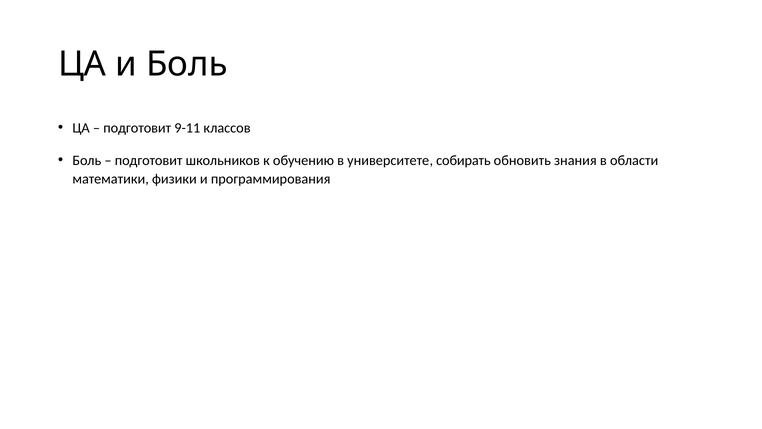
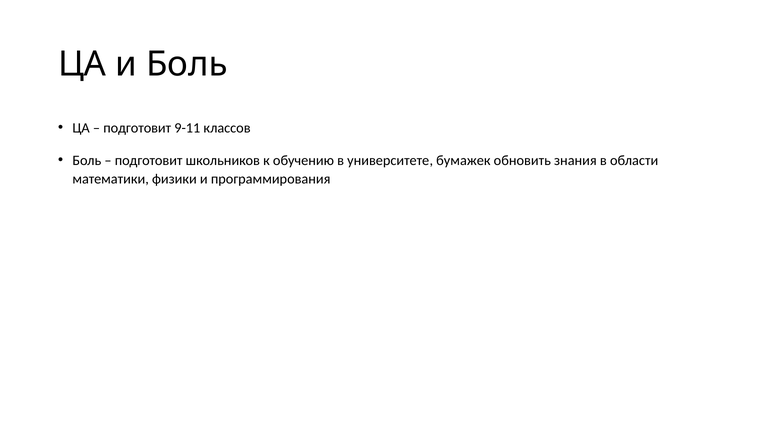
собирать: собирать -> бумажек (463, 160)
